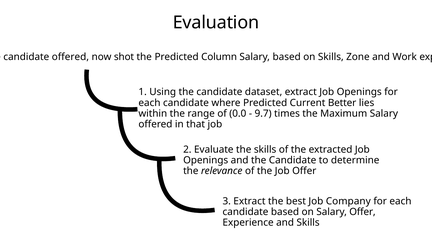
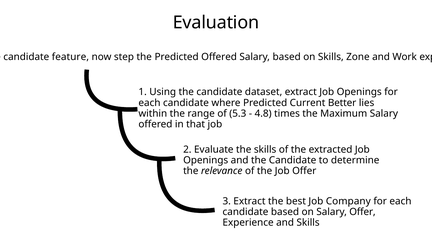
candidate offered: offered -> feature (70, 57)
shot: shot -> step (124, 57)
Predicted Column: Column -> Offered (219, 57)
0.0: 0.0 -> 5.3 (238, 113)
9.7: 9.7 -> 4.8 (263, 113)
